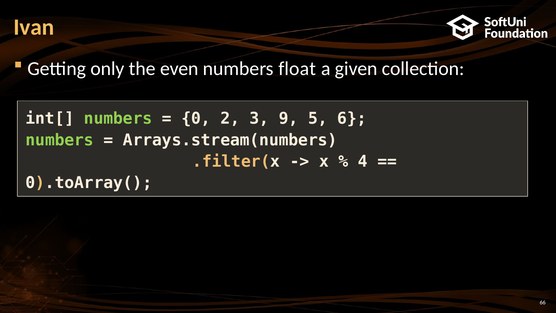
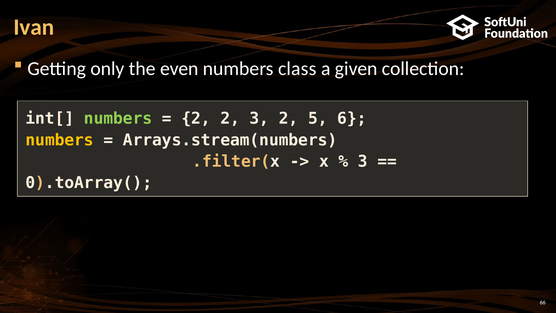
float: float -> class (297, 69)
0: 0 -> 2 (196, 119)
3 9: 9 -> 2 (289, 119)
numbers colour: light green -> yellow (60, 140)
4: 4 -> 3 (363, 161)
